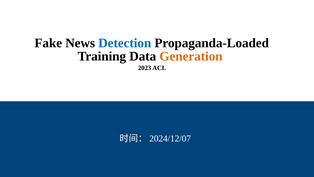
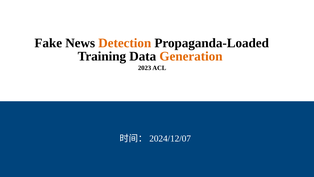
Detection colour: blue -> orange (125, 43)
